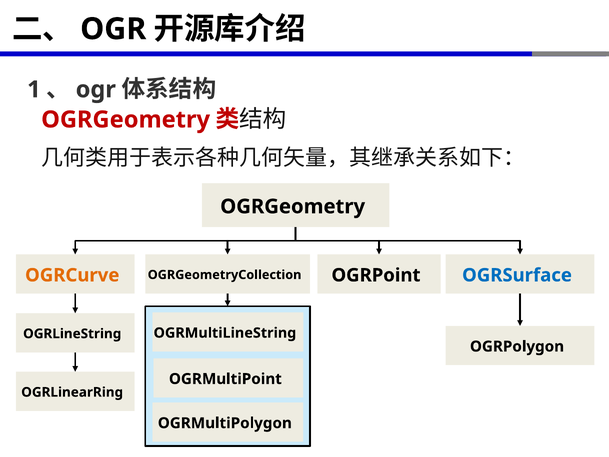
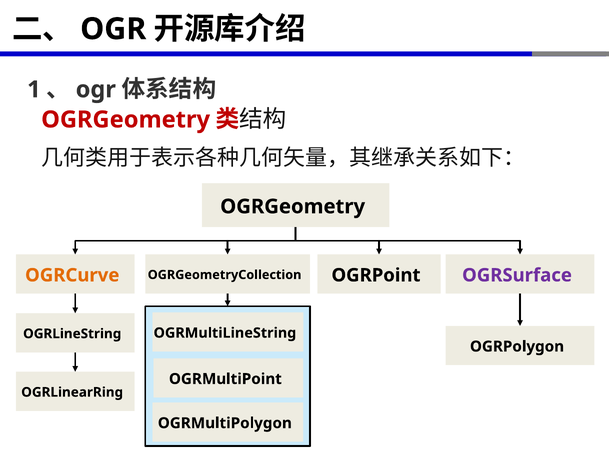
OGRSurface colour: blue -> purple (517, 275)
